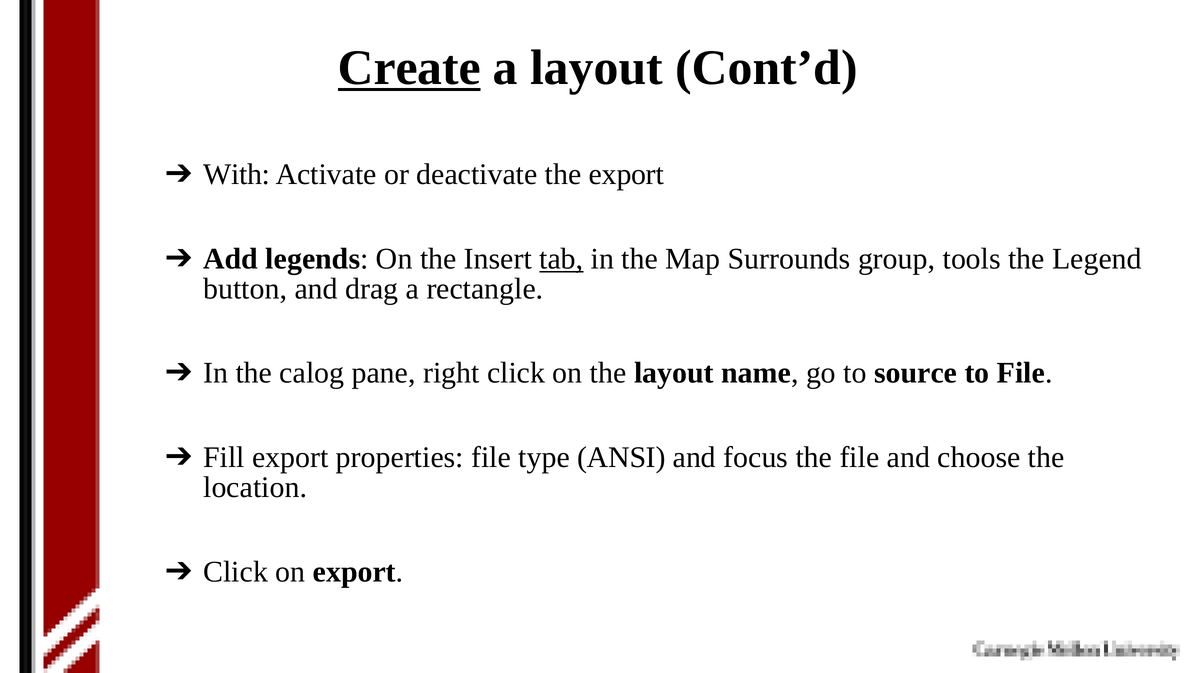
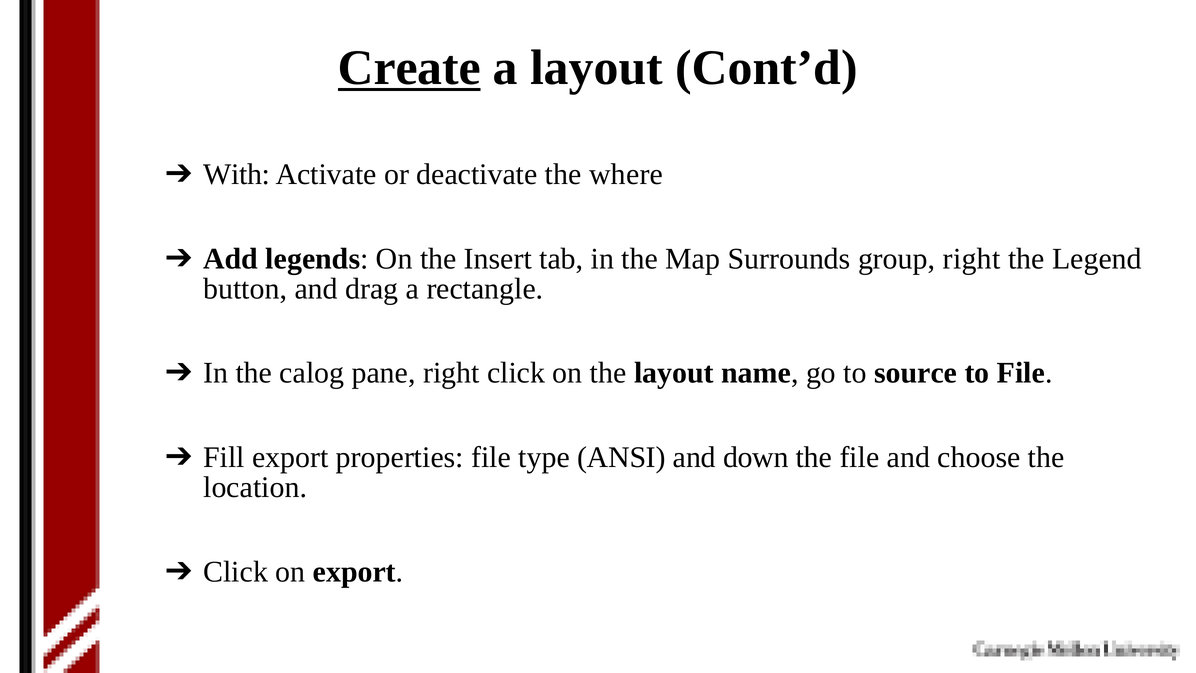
the export: export -> where (626, 174)
tab underline: present -> none (561, 259)
group tools: tools -> right (972, 259)
focus: focus -> down (756, 457)
